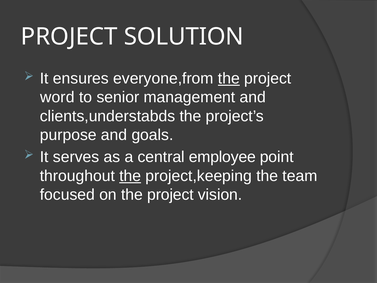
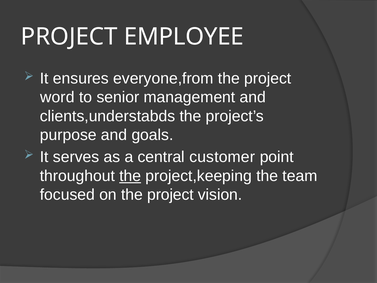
SOLUTION: SOLUTION -> EMPLOYEE (184, 37)
the underline: present -> none (229, 78)
employee: employee -> customer (222, 157)
